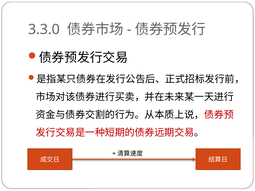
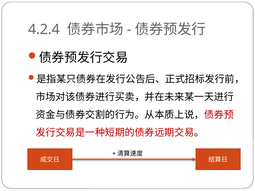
3.3.0: 3.3.0 -> 4.2.4 (44, 29)
